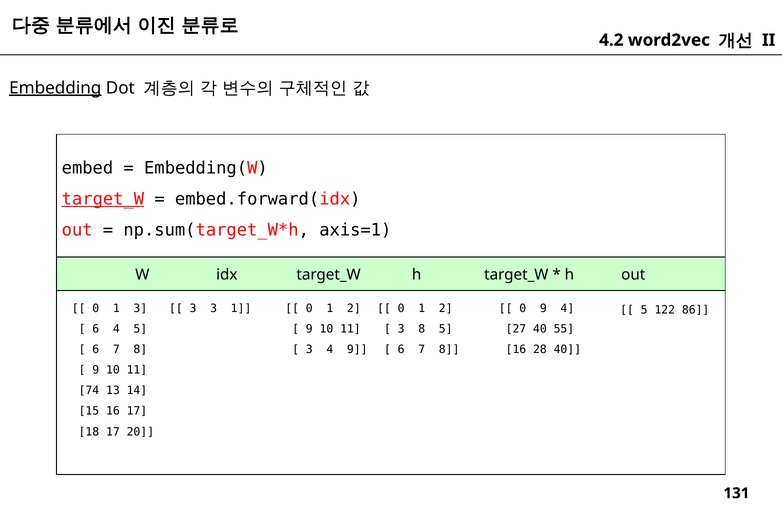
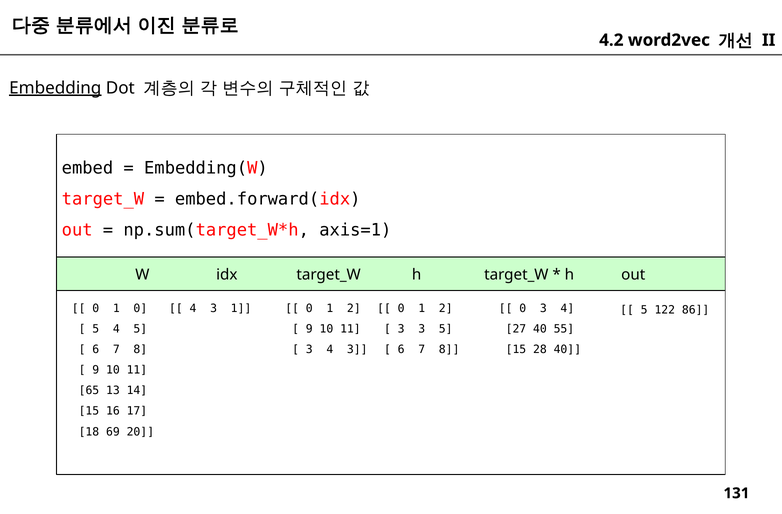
target_W underline: present -> none (103, 199)
1 3: 3 -> 0 (140, 308)
3: 3 -> 4 (193, 308)
0 9: 9 -> 3 (543, 308)
6: 6 -> 5 (96, 329)
3 8: 8 -> 3 (422, 329)
3 4 9: 9 -> 3 (357, 349)
16: 16 -> 15 (516, 349)
74: 74 -> 65 (89, 390)
18 17: 17 -> 69 (113, 431)
